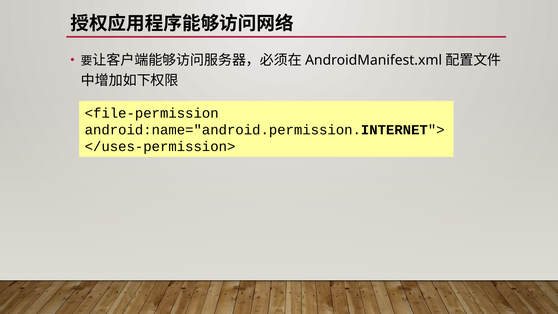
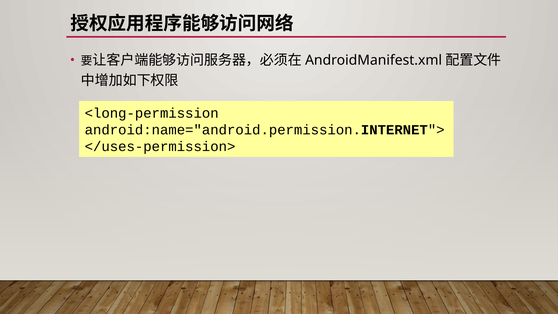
<file-permission: <file-permission -> <long-permission (152, 113)
